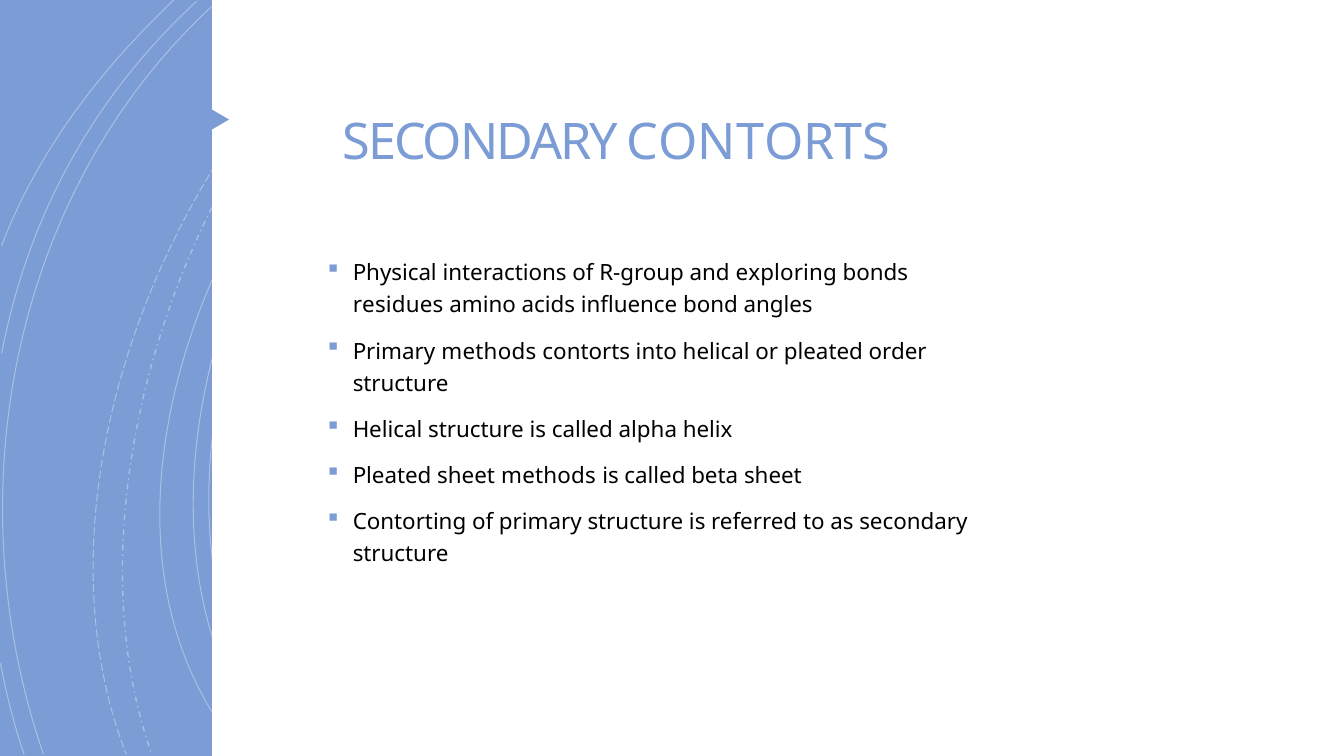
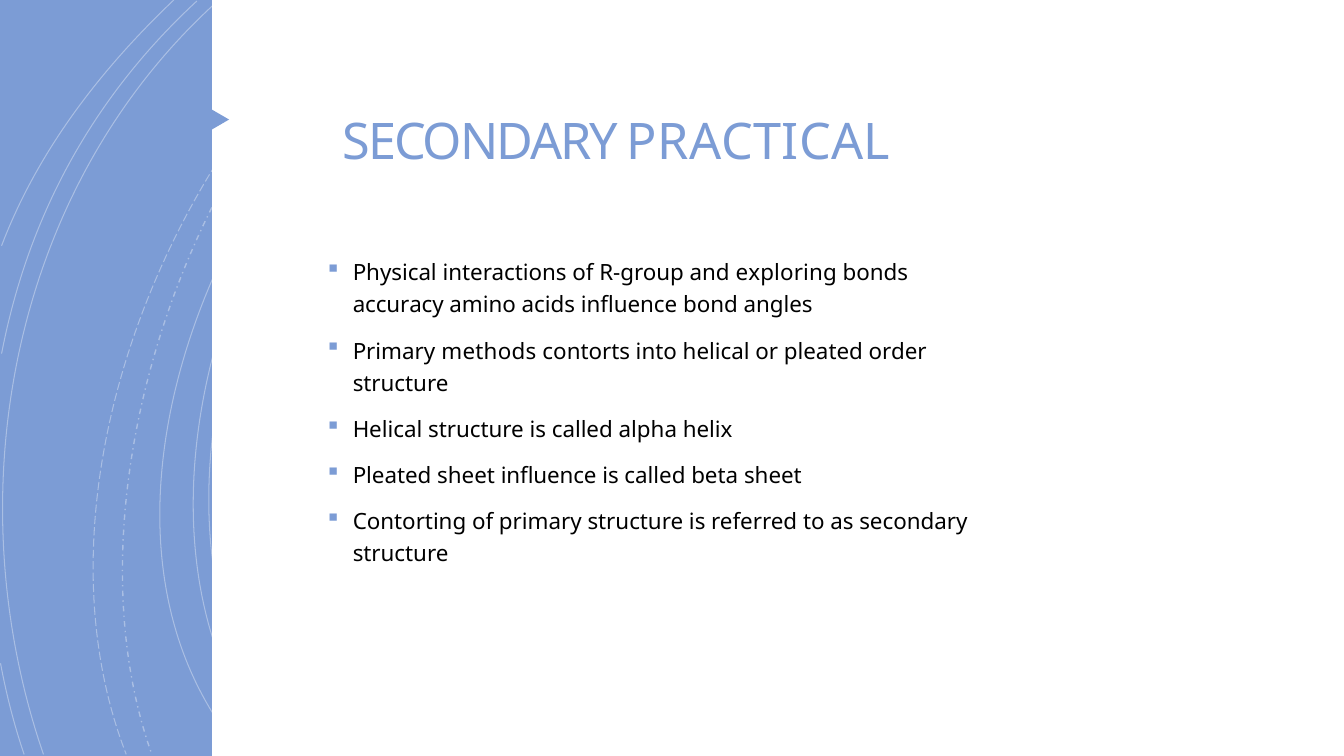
SECONDARY CONTORTS: CONTORTS -> PRACTICAL (758, 142)
residues: residues -> accuracy (398, 305)
sheet methods: methods -> influence (549, 476)
